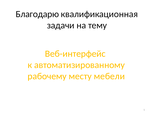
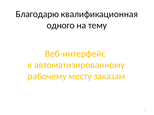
задачи: задачи -> одного (61, 25)
мебели: мебели -> заказам (109, 76)
